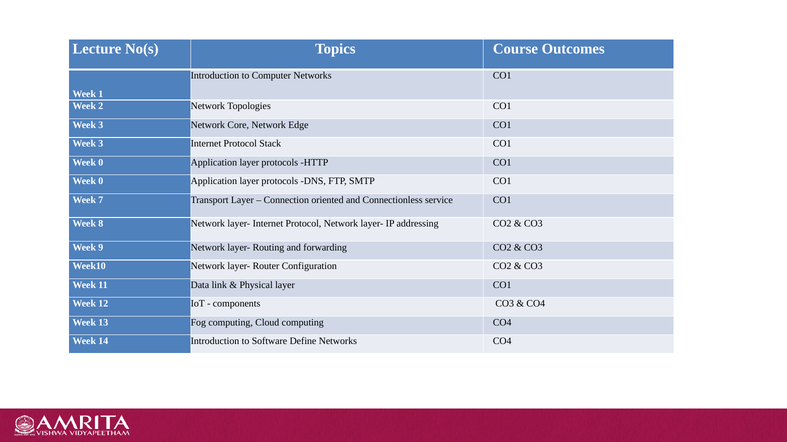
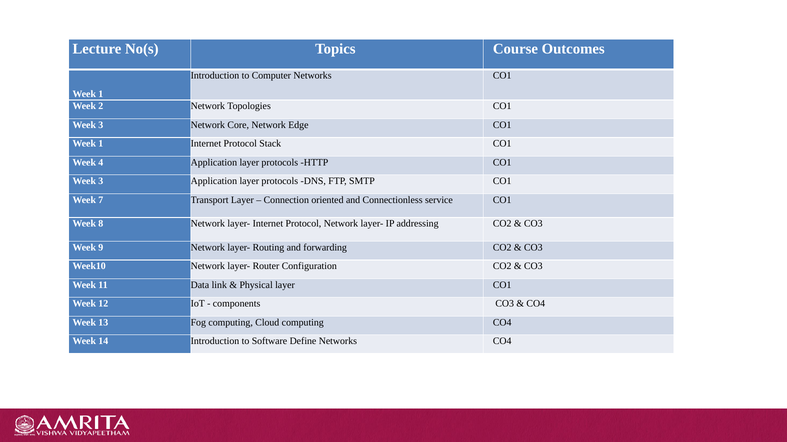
3: 3 -> 1 (101, 144)
0: 0 -> 4 (101, 163)
0: 0 -> 3 (101, 181)
